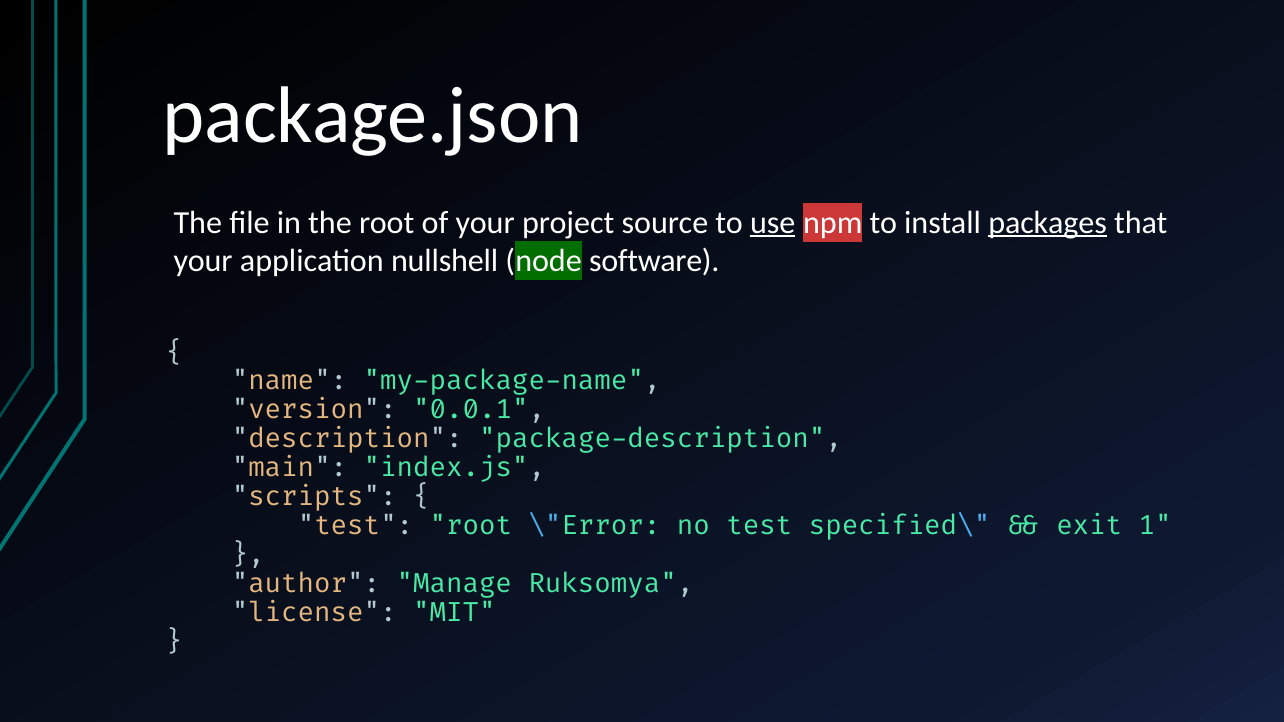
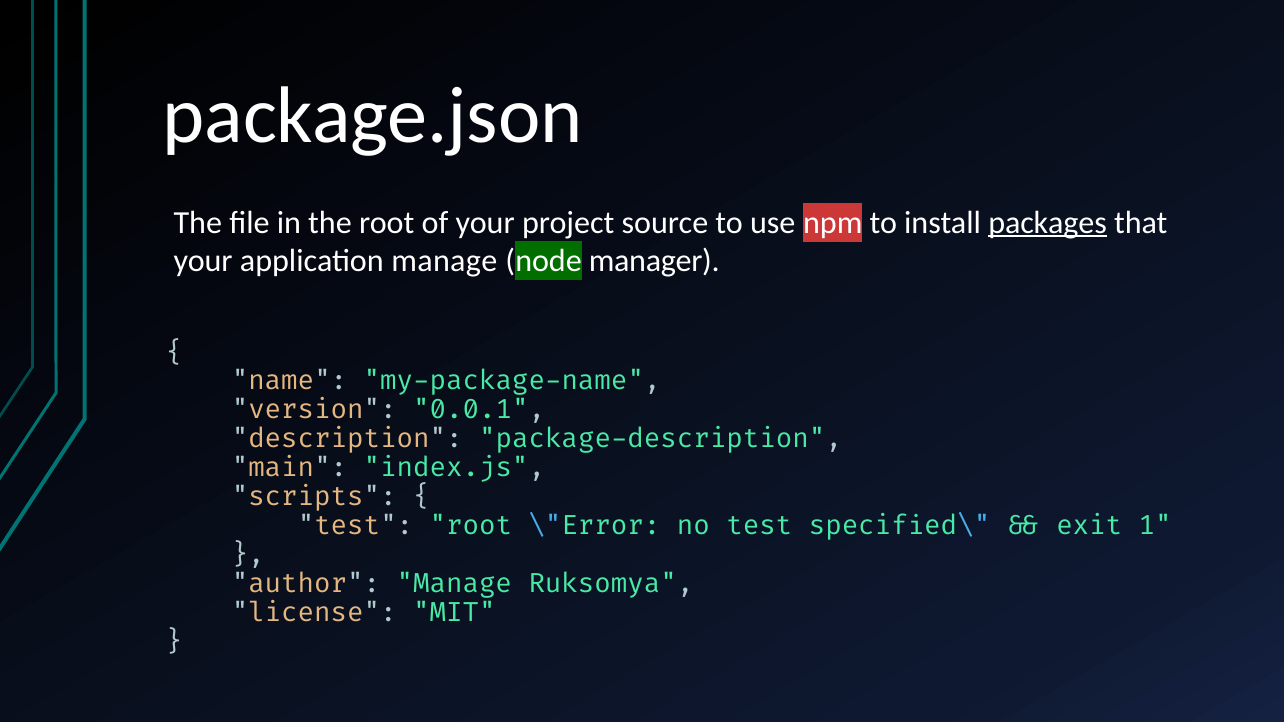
use underline: present -> none (773, 223)
application nullshell: nullshell -> manage (444, 261)
software: software -> manager (654, 261)
